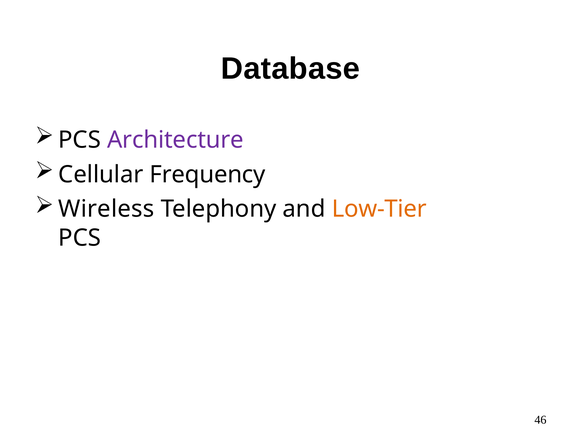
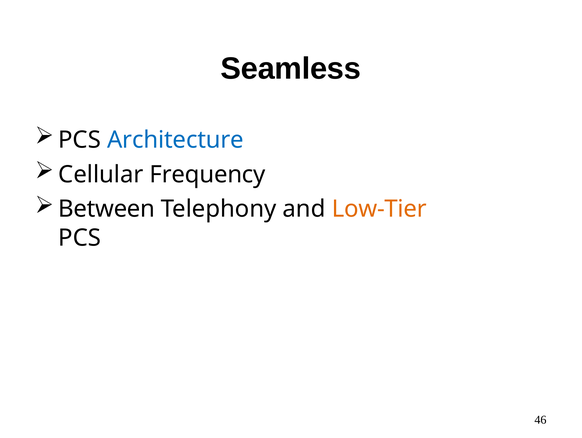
Database: Database -> Seamless (291, 68)
Architecture colour: purple -> blue (175, 140)
Wireless: Wireless -> Between (107, 209)
